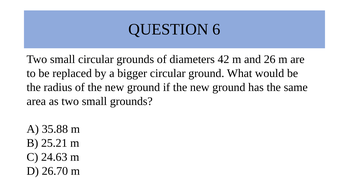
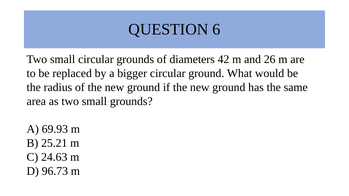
35.88: 35.88 -> 69.93 (55, 129)
26.70: 26.70 -> 96.73 (55, 171)
